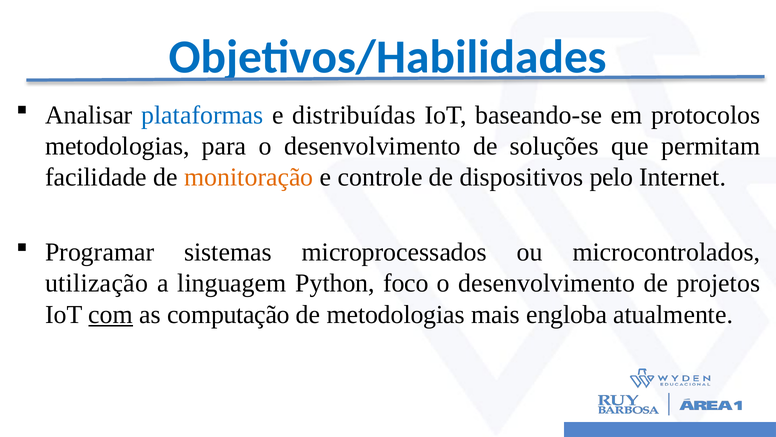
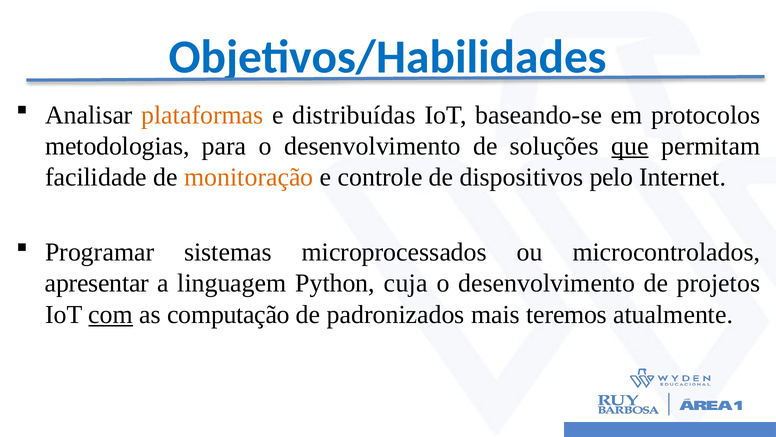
plataformas colour: blue -> orange (202, 115)
que underline: none -> present (630, 146)
utilização: utilização -> apresentar (97, 283)
foco: foco -> cuja (406, 283)
de metodologias: metodologias -> padronizados (396, 314)
engloba: engloba -> teremos (567, 314)
